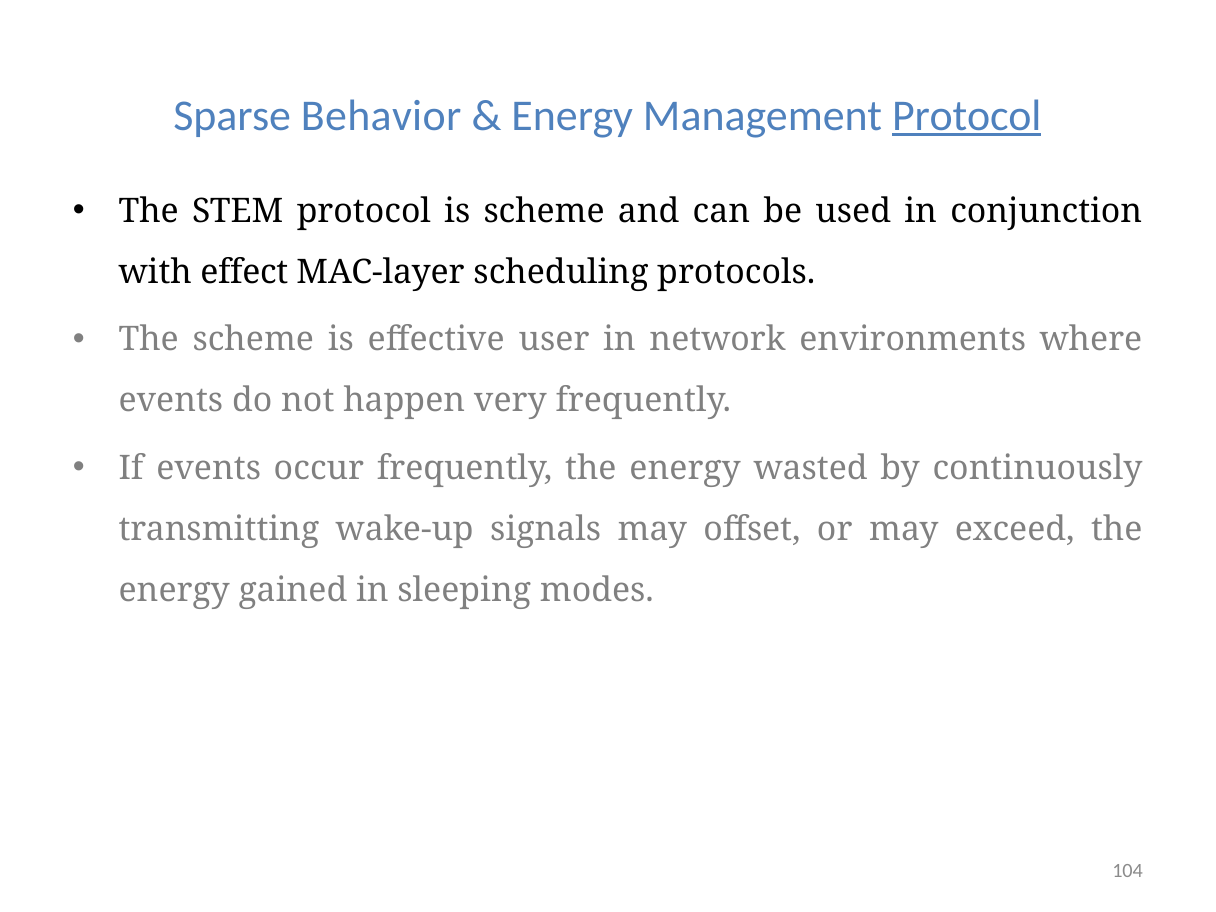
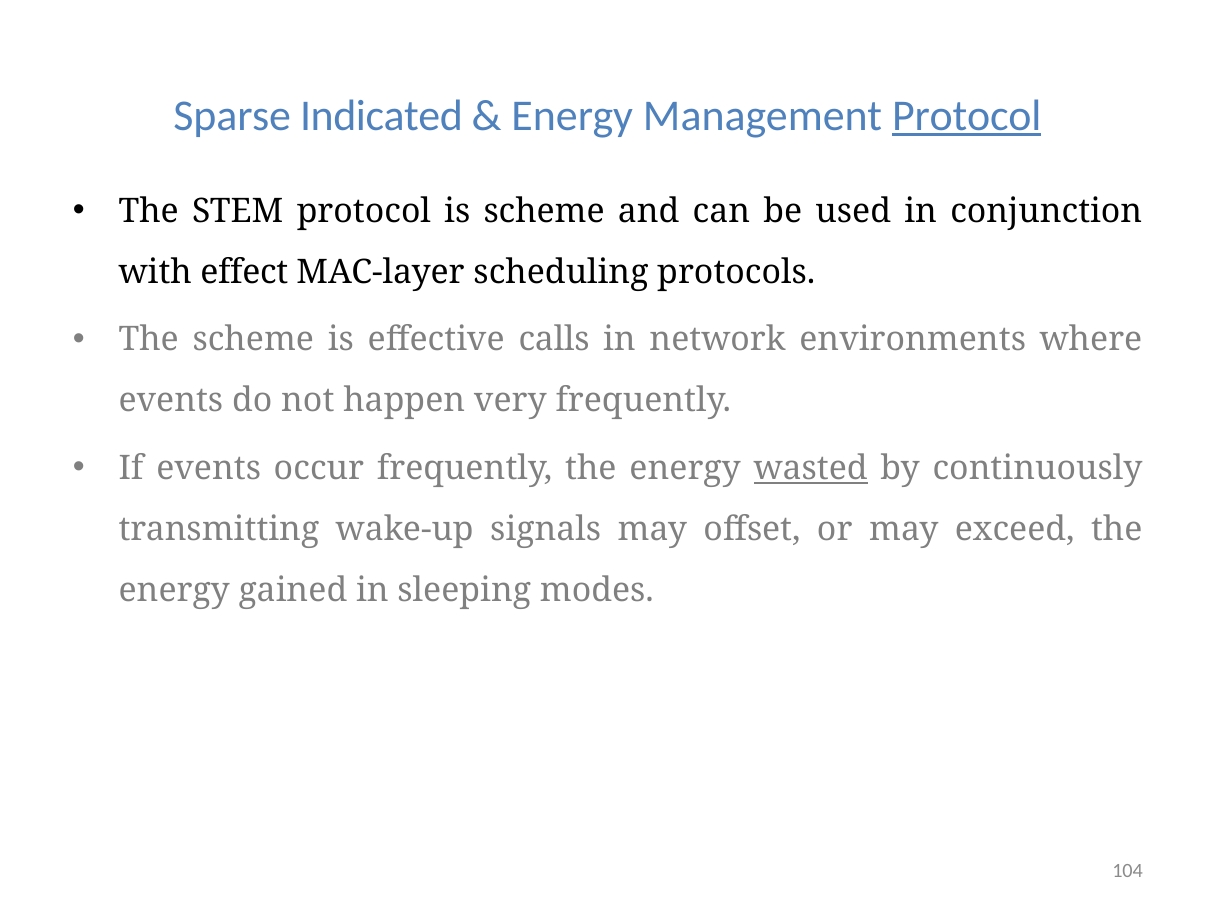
Behavior: Behavior -> Indicated (382, 116)
user: user -> calls (554, 340)
wasted underline: none -> present (811, 468)
